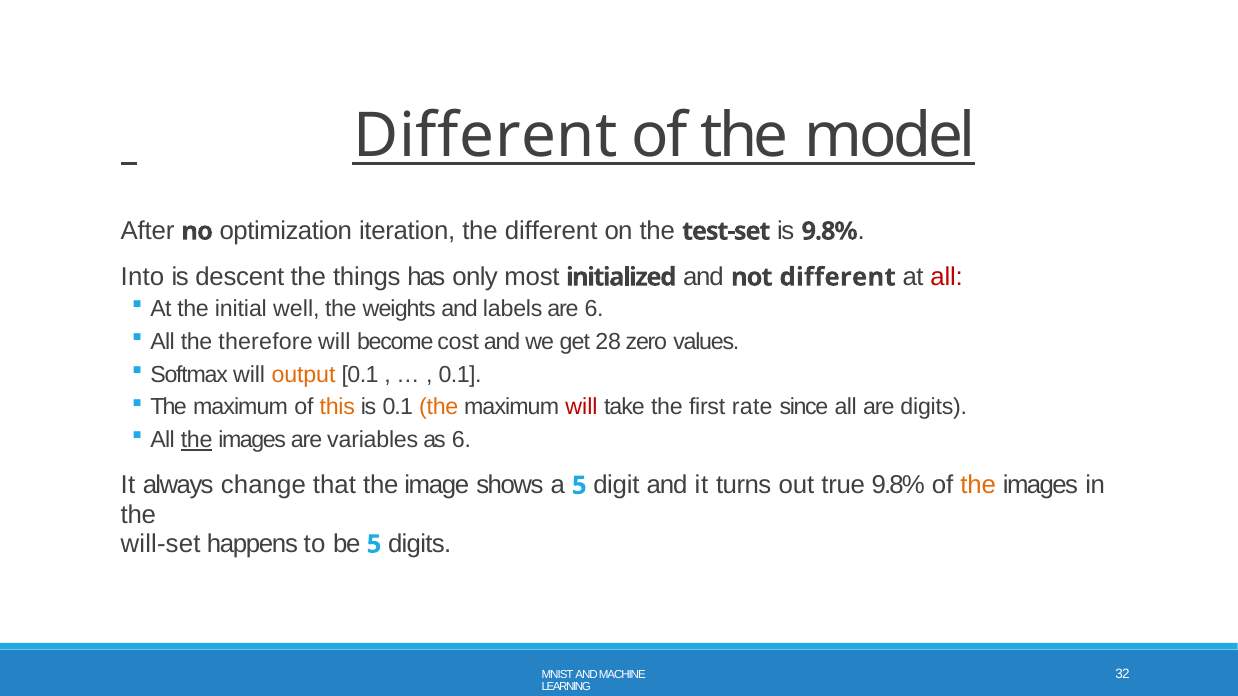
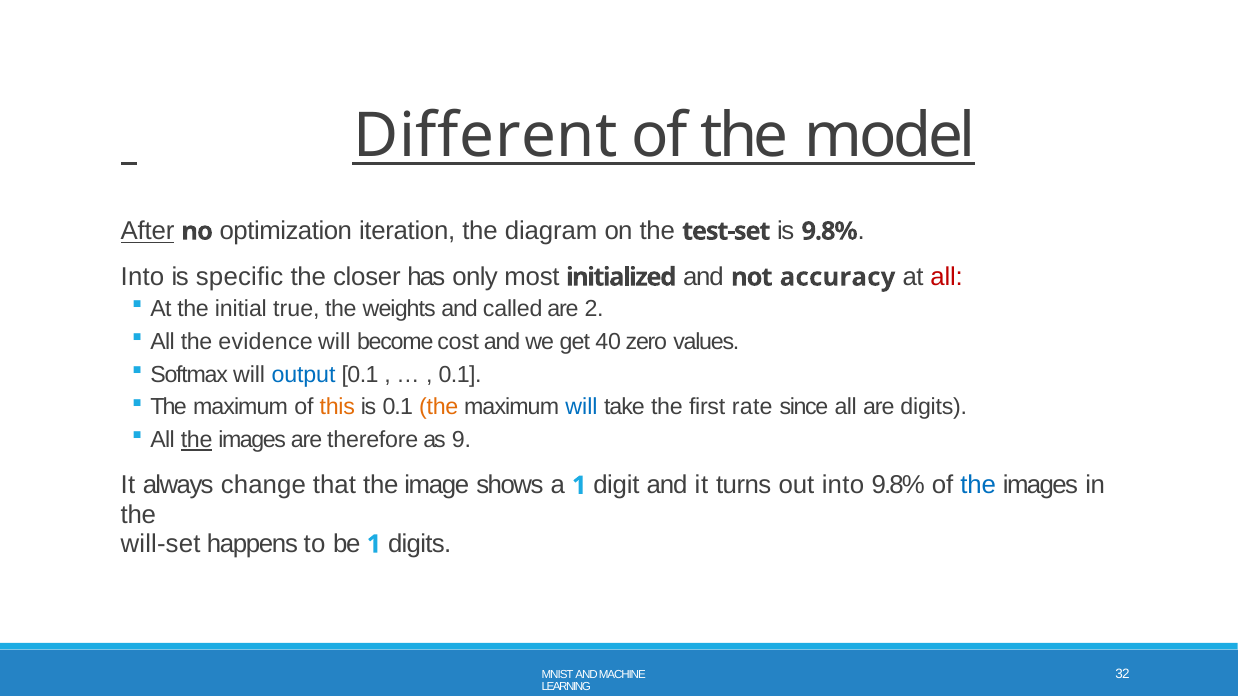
After underline: none -> present (148, 231)
the different: different -> diagram (551, 231)
descent: descent -> specific (240, 277)
things: things -> closer (367, 277)
not different: different -> accuracy (838, 277)
well: well -> true (296, 309)
labels: labels -> called (513, 309)
are 6: 6 -> 2 (594, 309)
therefore: therefore -> evidence (266, 342)
28: 28 -> 40 (608, 342)
output colour: orange -> blue (304, 375)
will colour: red -> blue (582, 407)
variables: variables -> therefore (373, 440)
as 6: 6 -> 9 (461, 440)
a 5: 5 -> 1 (579, 486)
out true: true -> into (843, 486)
the colour: orange -> blue (978, 486)
be 5: 5 -> 1 (374, 544)
